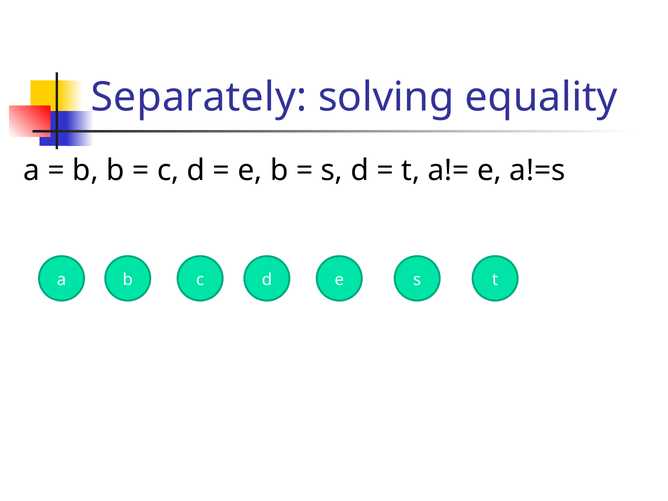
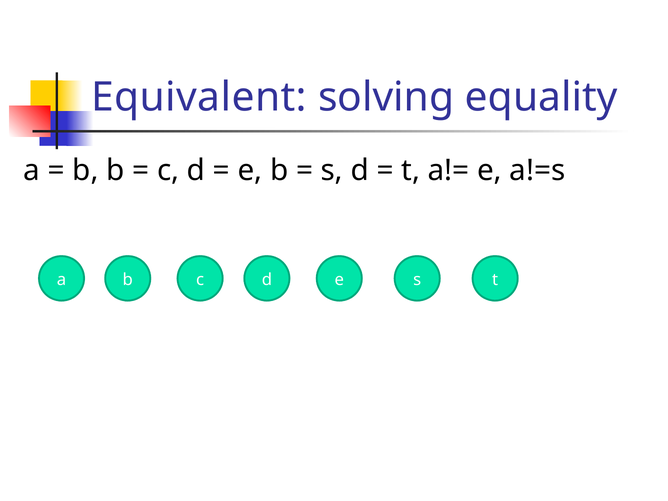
Separately: Separately -> Equivalent (199, 97)
